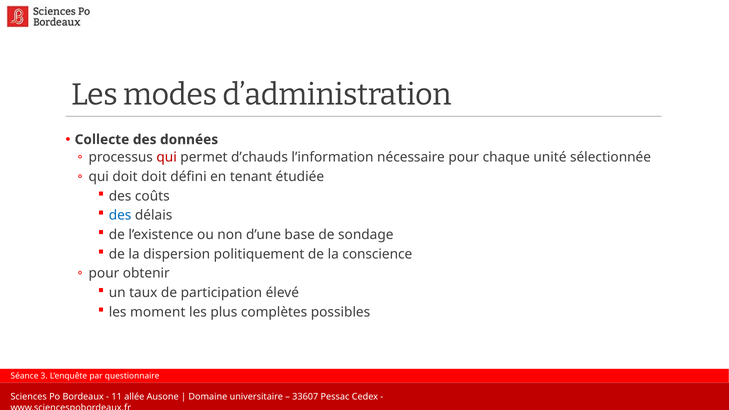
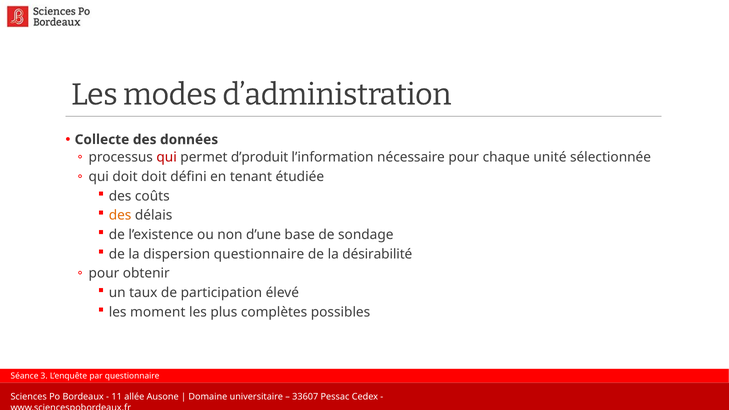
d’chauds: d’chauds -> d’produit (260, 157)
des colour: blue -> orange (120, 215)
dispersion politiquement: politiquement -> questionnaire (259, 254)
conscience: conscience -> désirabilité (377, 254)
